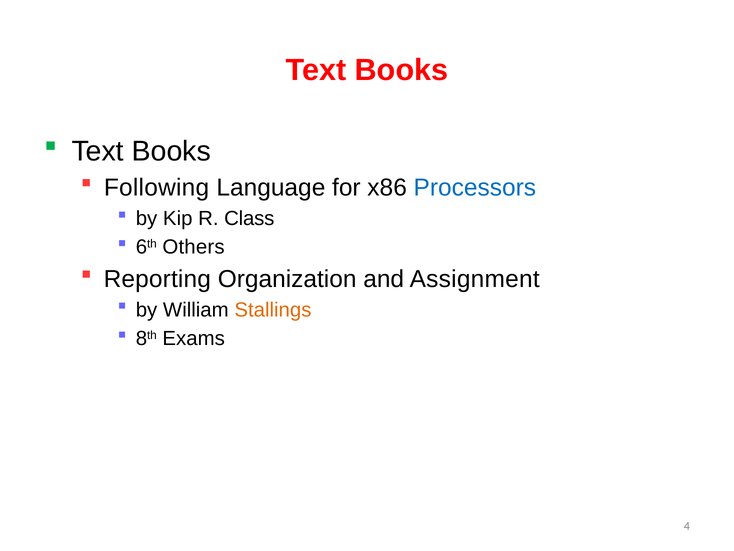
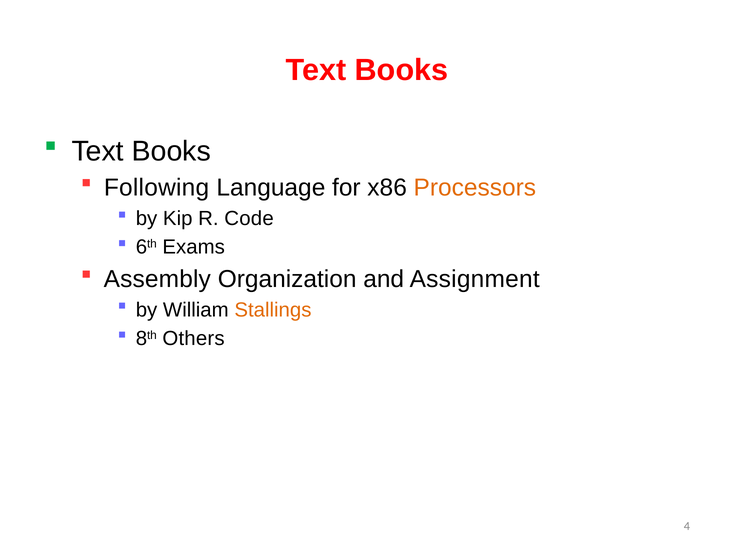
Processors colour: blue -> orange (475, 188)
Class: Class -> Code (249, 218)
Others: Others -> Exams (194, 247)
Reporting: Reporting -> Assembly (157, 279)
Exams: Exams -> Others (194, 338)
